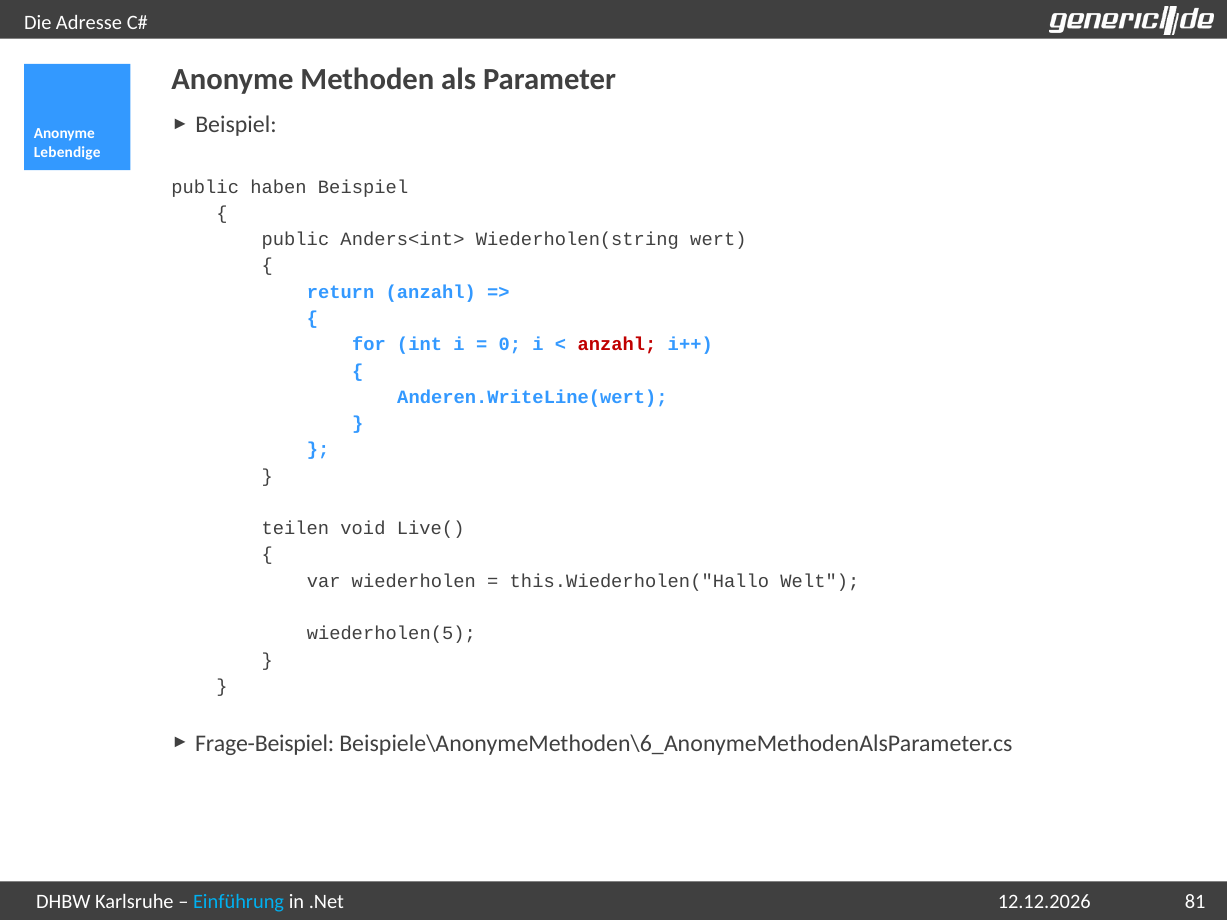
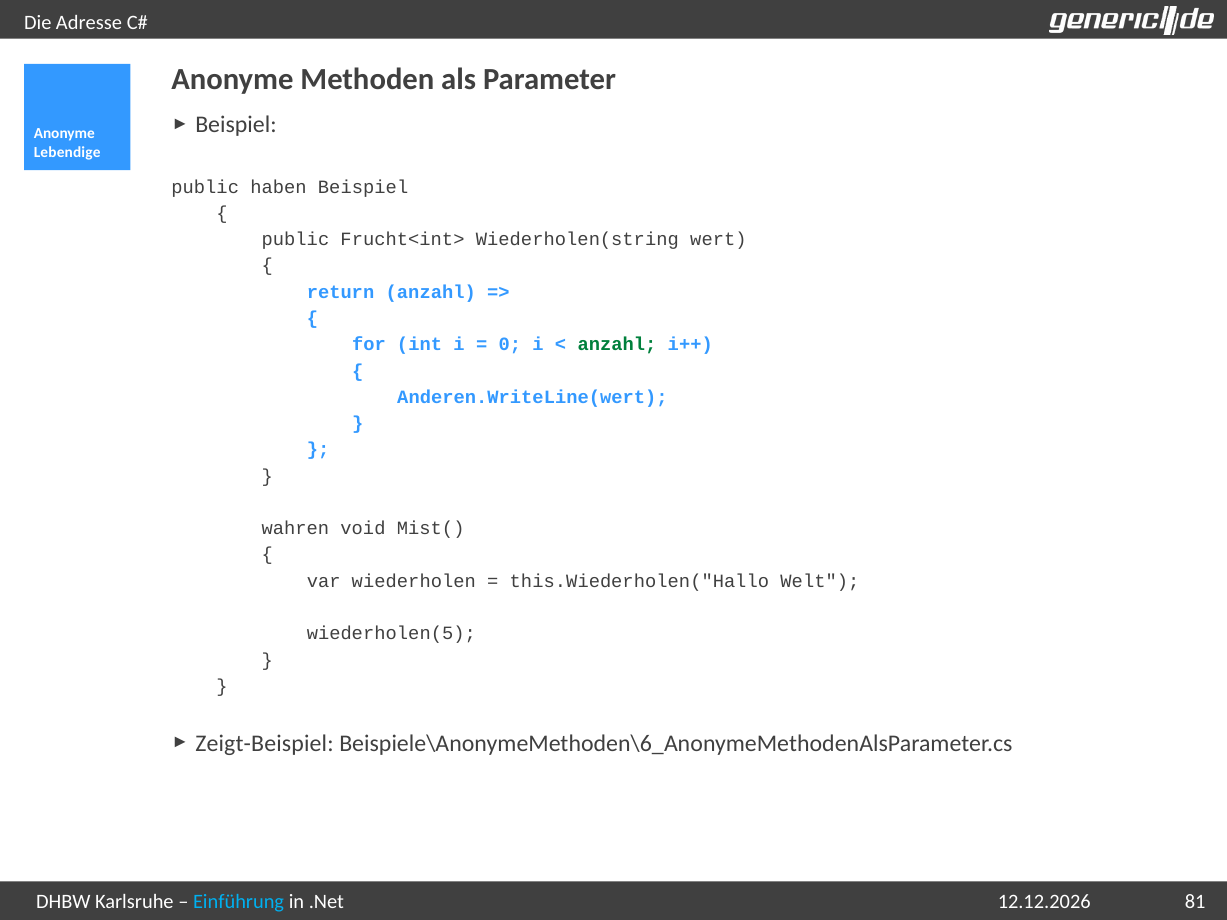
Anders<int>: Anders<int> -> Frucht<int> (403, 240)
anzahl colour: red -> green (617, 345)
teilen: teilen -> wahren (295, 529)
Live(: Live( -> Mist( (431, 529)
Frage-Beispiel: Frage-Beispiel -> Zeigt-Beispiel (264, 743)
